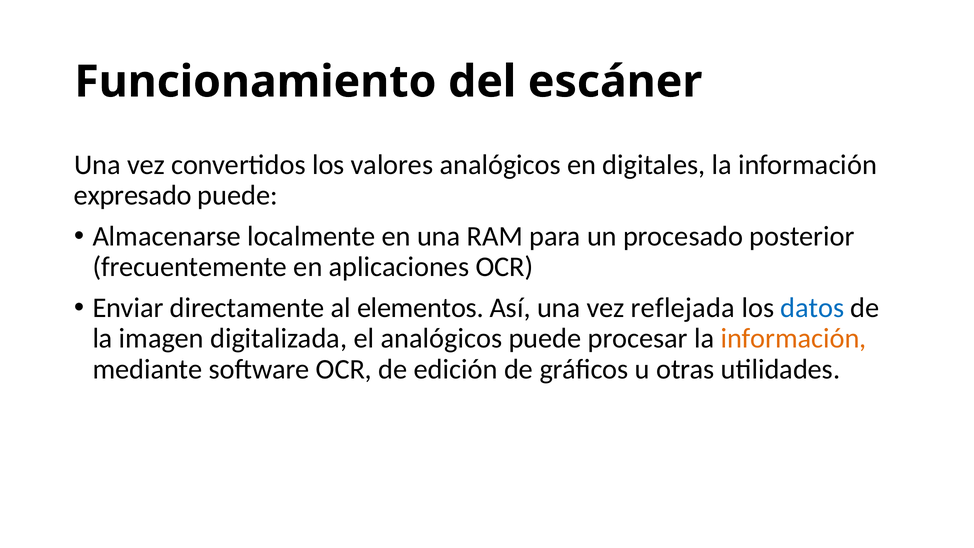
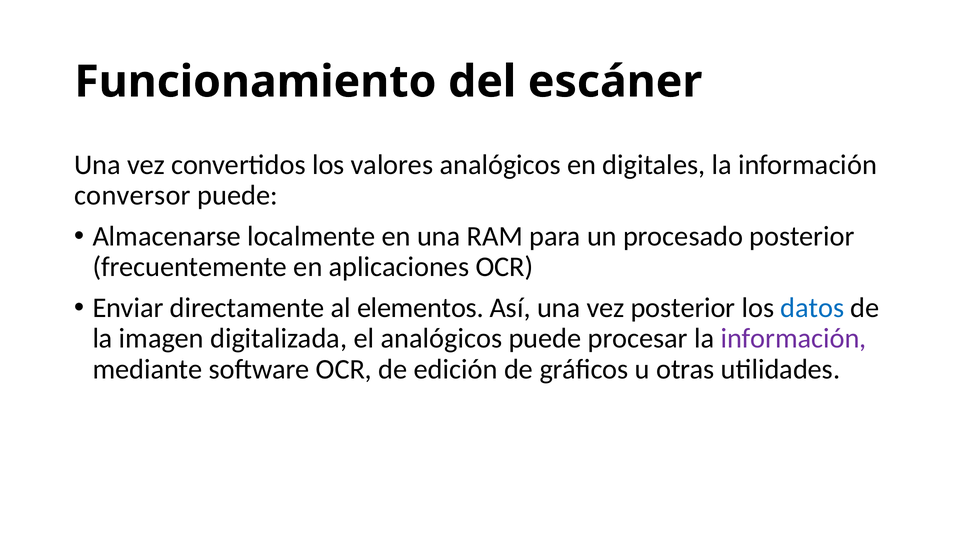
expresado: expresado -> conversor (133, 195)
vez reflejada: reflejada -> posterior (683, 308)
información colour: orange -> purple (794, 338)
